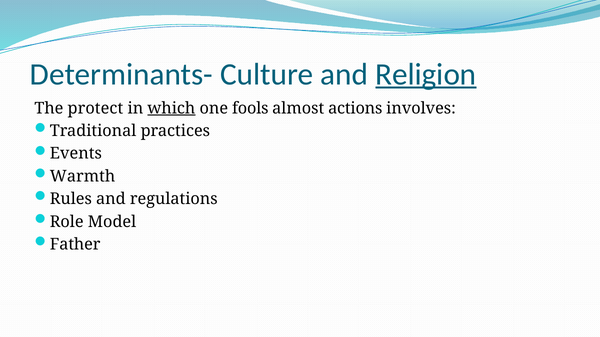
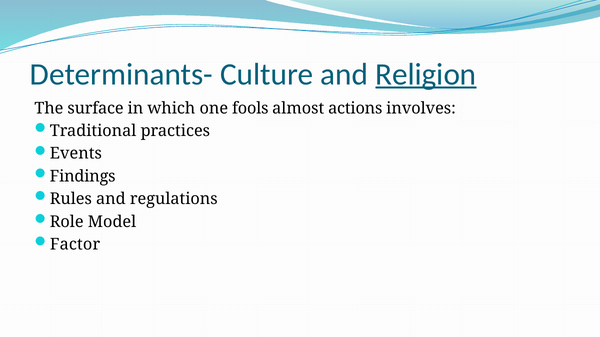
protect: protect -> surface (96, 108)
which underline: present -> none (171, 108)
Warmth: Warmth -> Findings (83, 177)
Father: Father -> Factor (75, 245)
